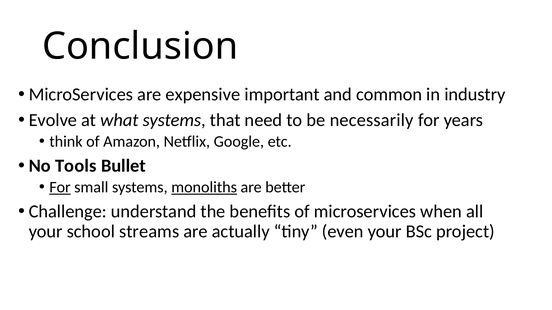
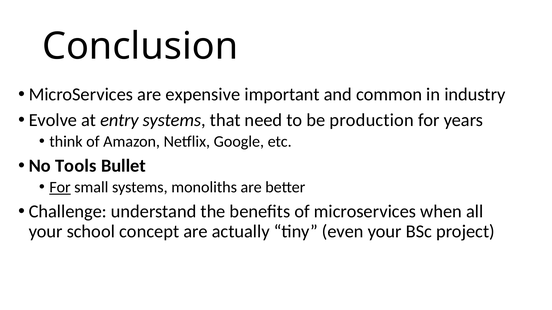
what: what -> entry (119, 120)
necessarily: necessarily -> production (372, 120)
monoliths underline: present -> none (204, 188)
streams: streams -> concept (149, 232)
